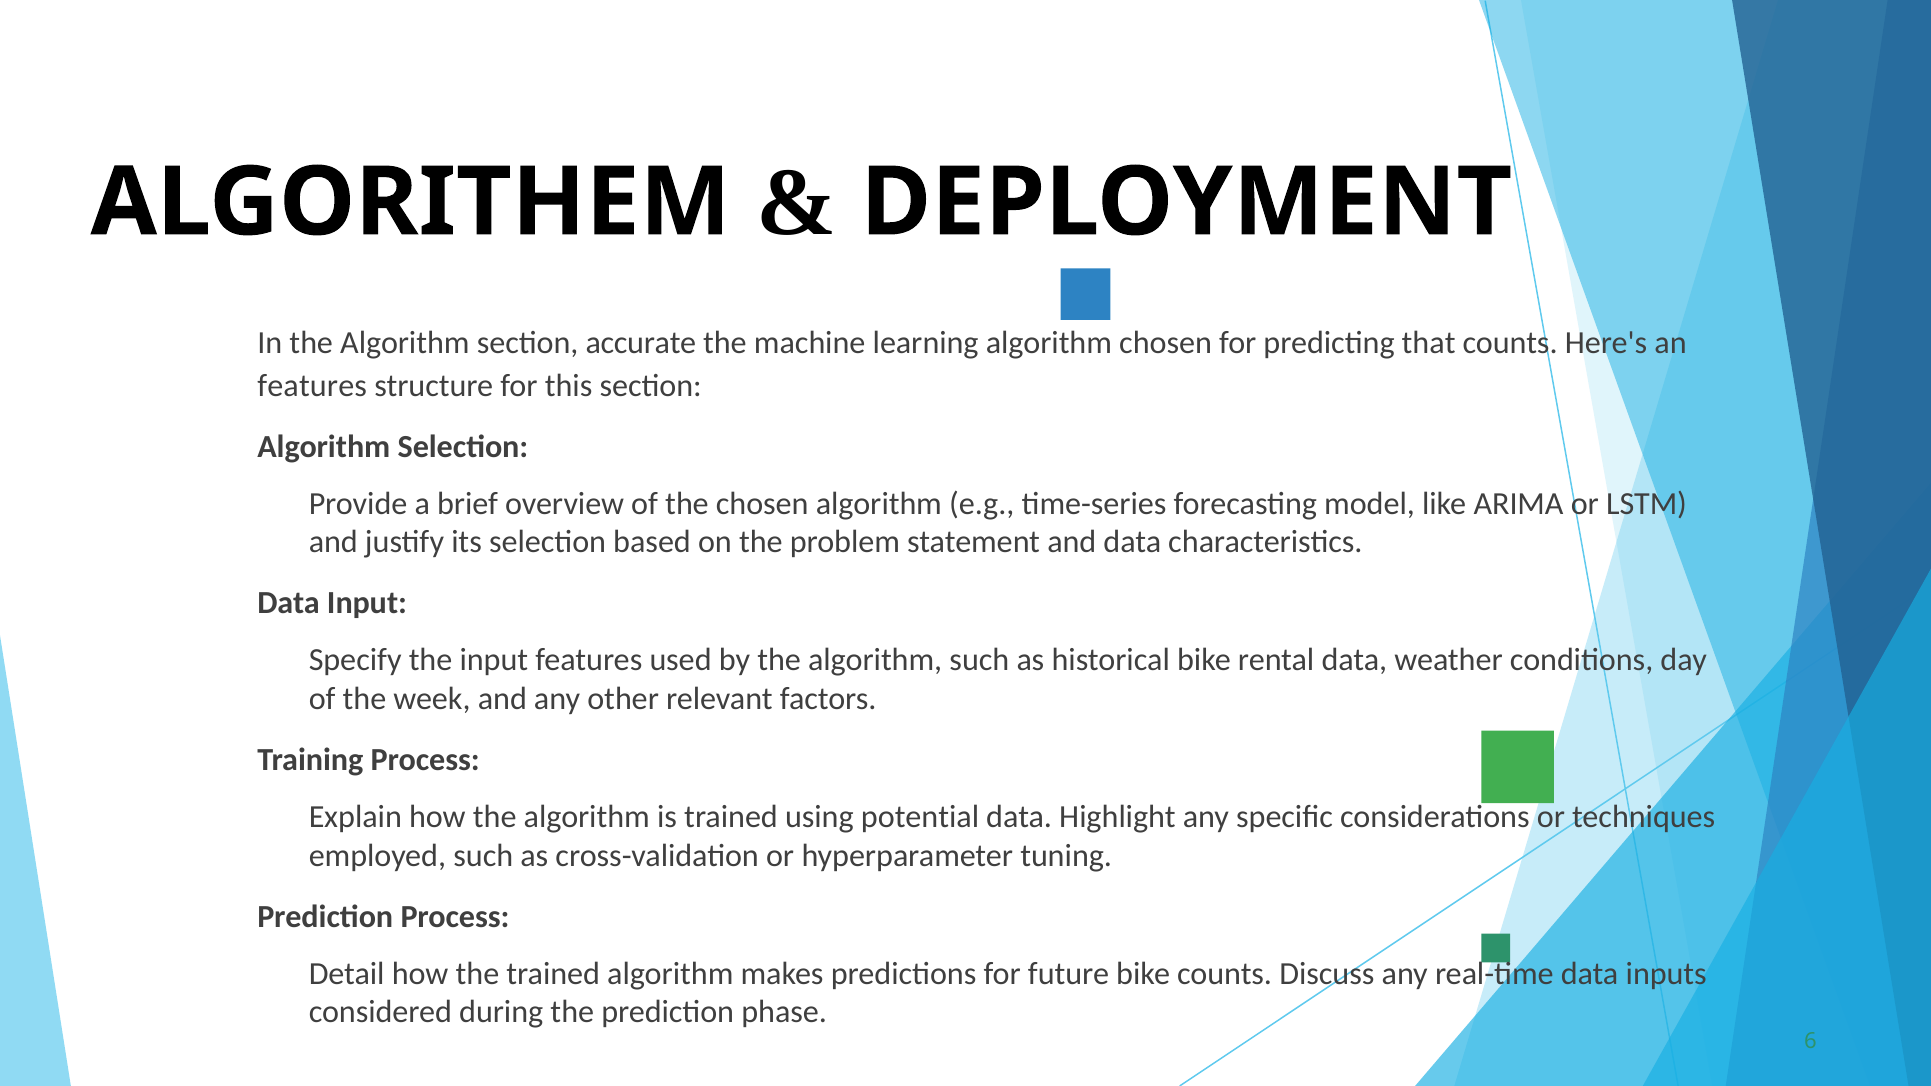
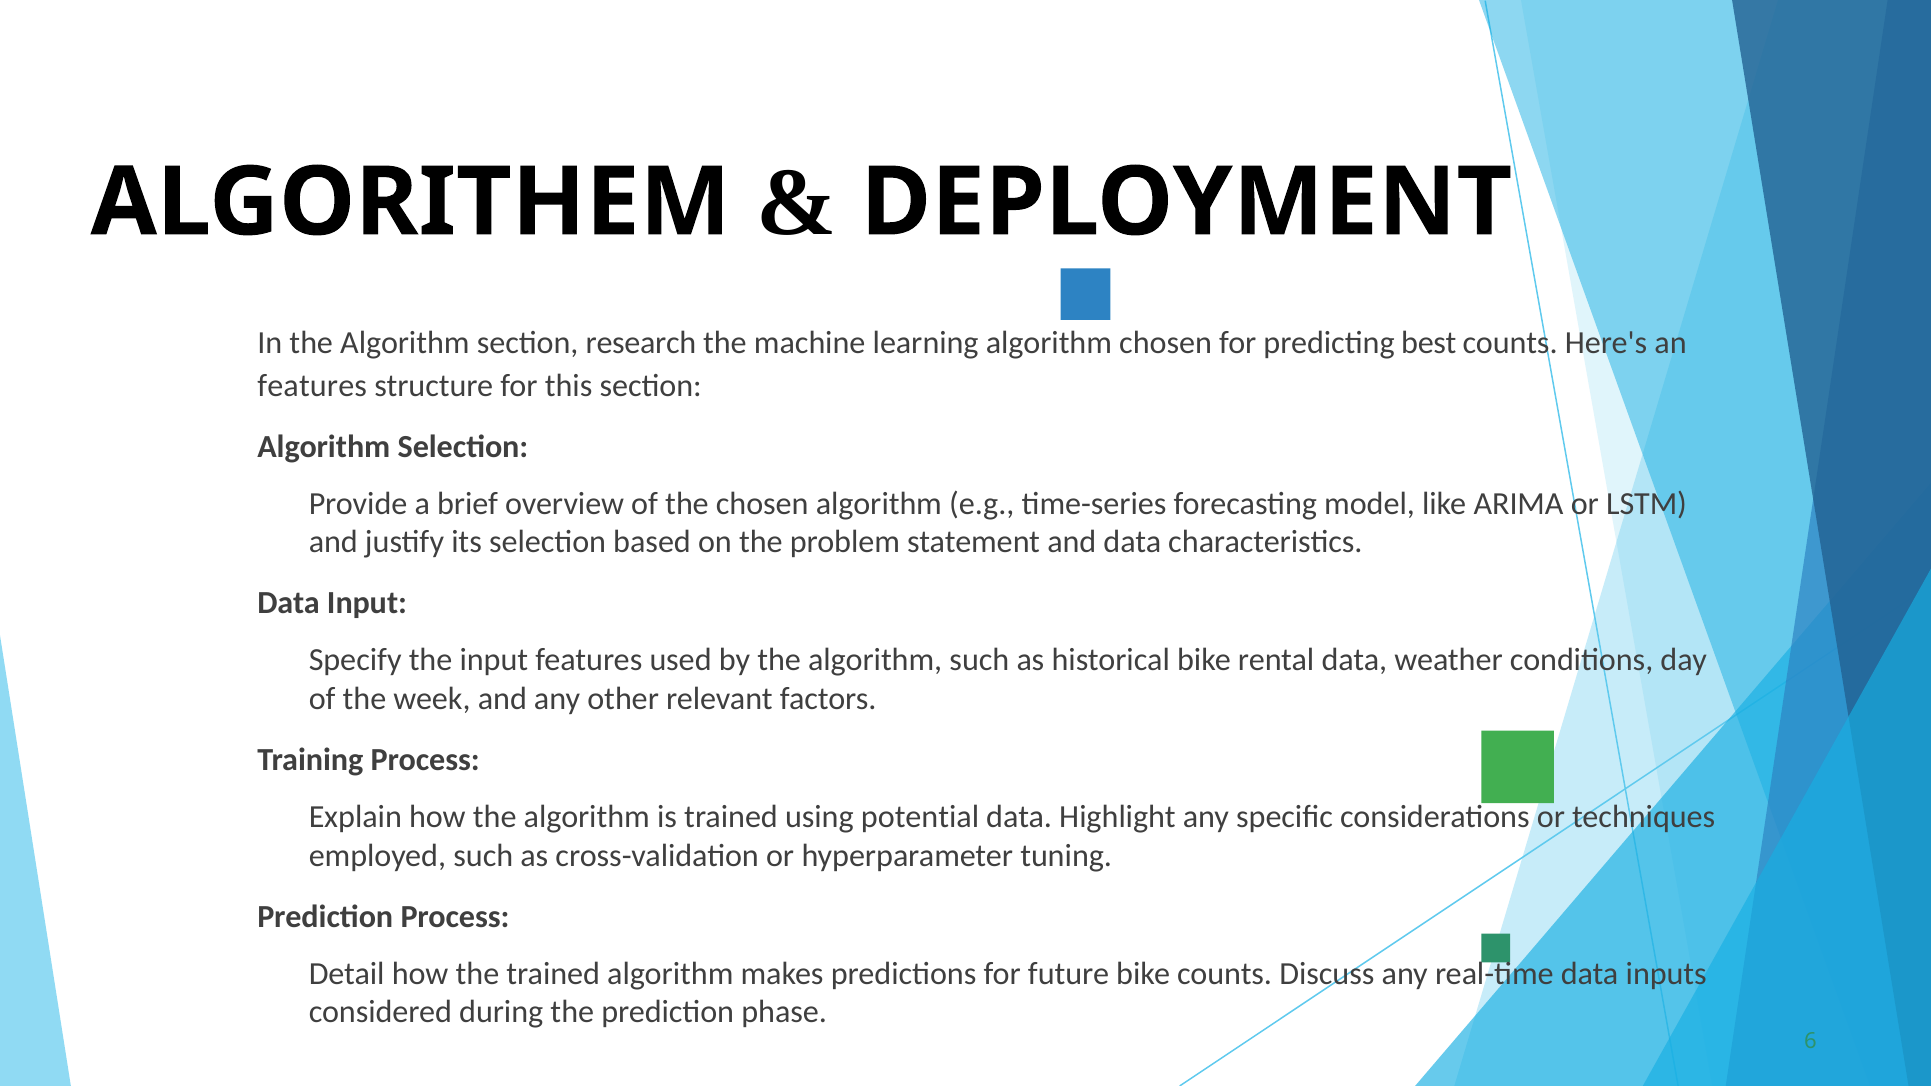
accurate: accurate -> research (641, 343)
that: that -> best (1429, 343)
